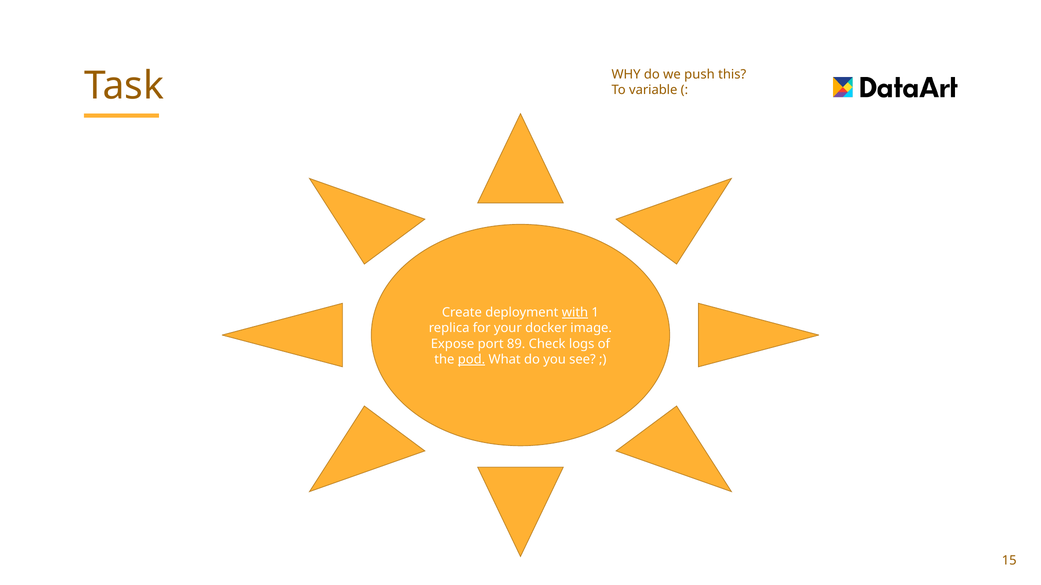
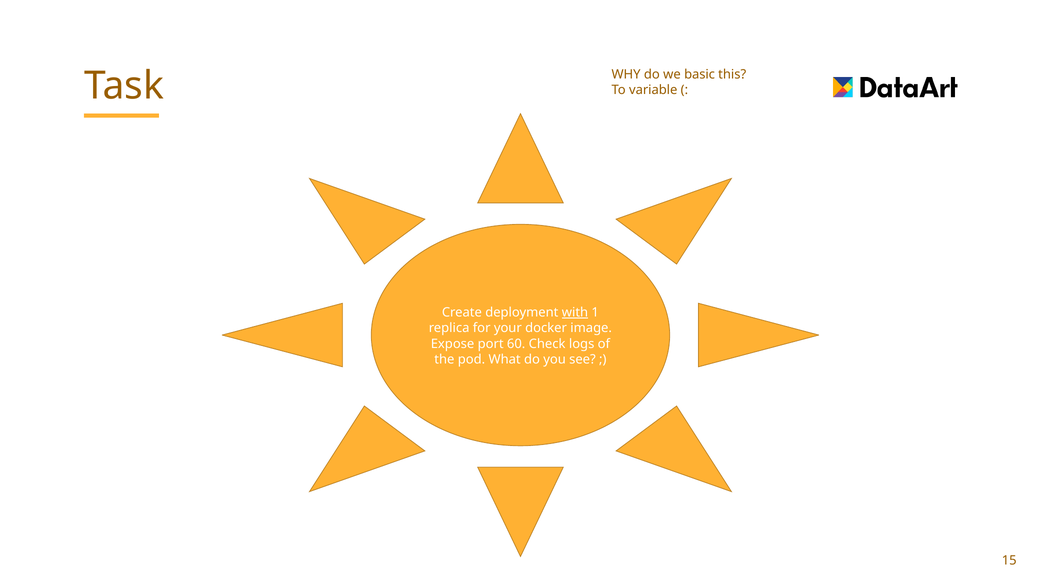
push: push -> basic (700, 74)
89: 89 -> 60 (516, 344)
pod underline: present -> none (471, 360)
